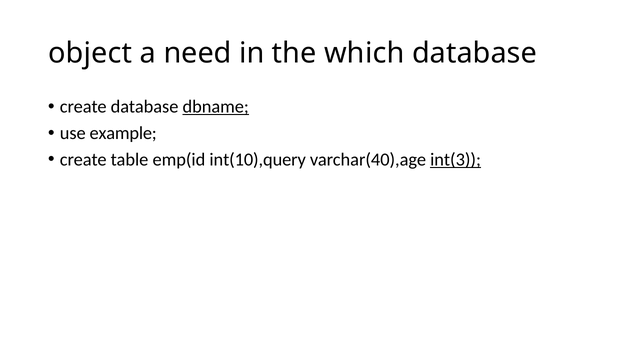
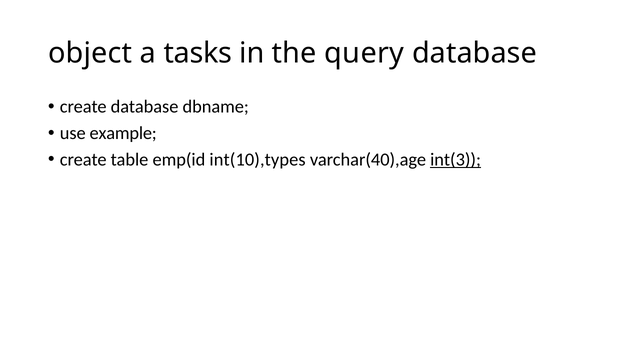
need: need -> tasks (198, 53)
which: which -> query (364, 53)
dbname underline: present -> none (216, 107)
int(10),query: int(10),query -> int(10),types (258, 159)
